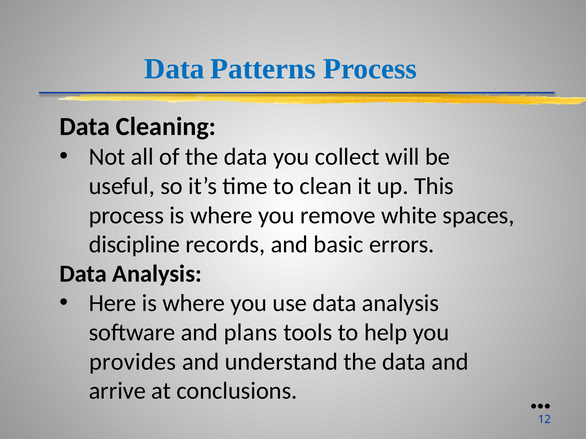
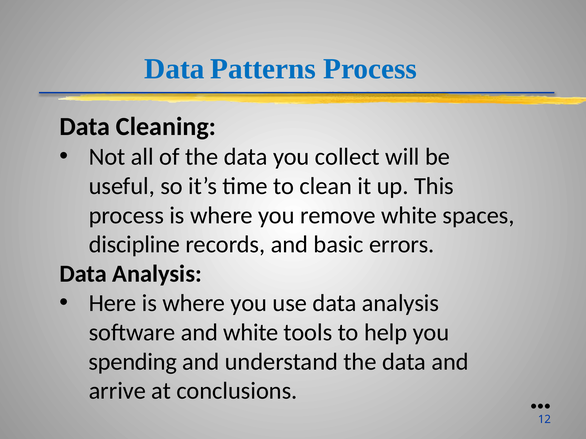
and plans: plans -> white (251, 333)
provides: provides -> spending (133, 362)
